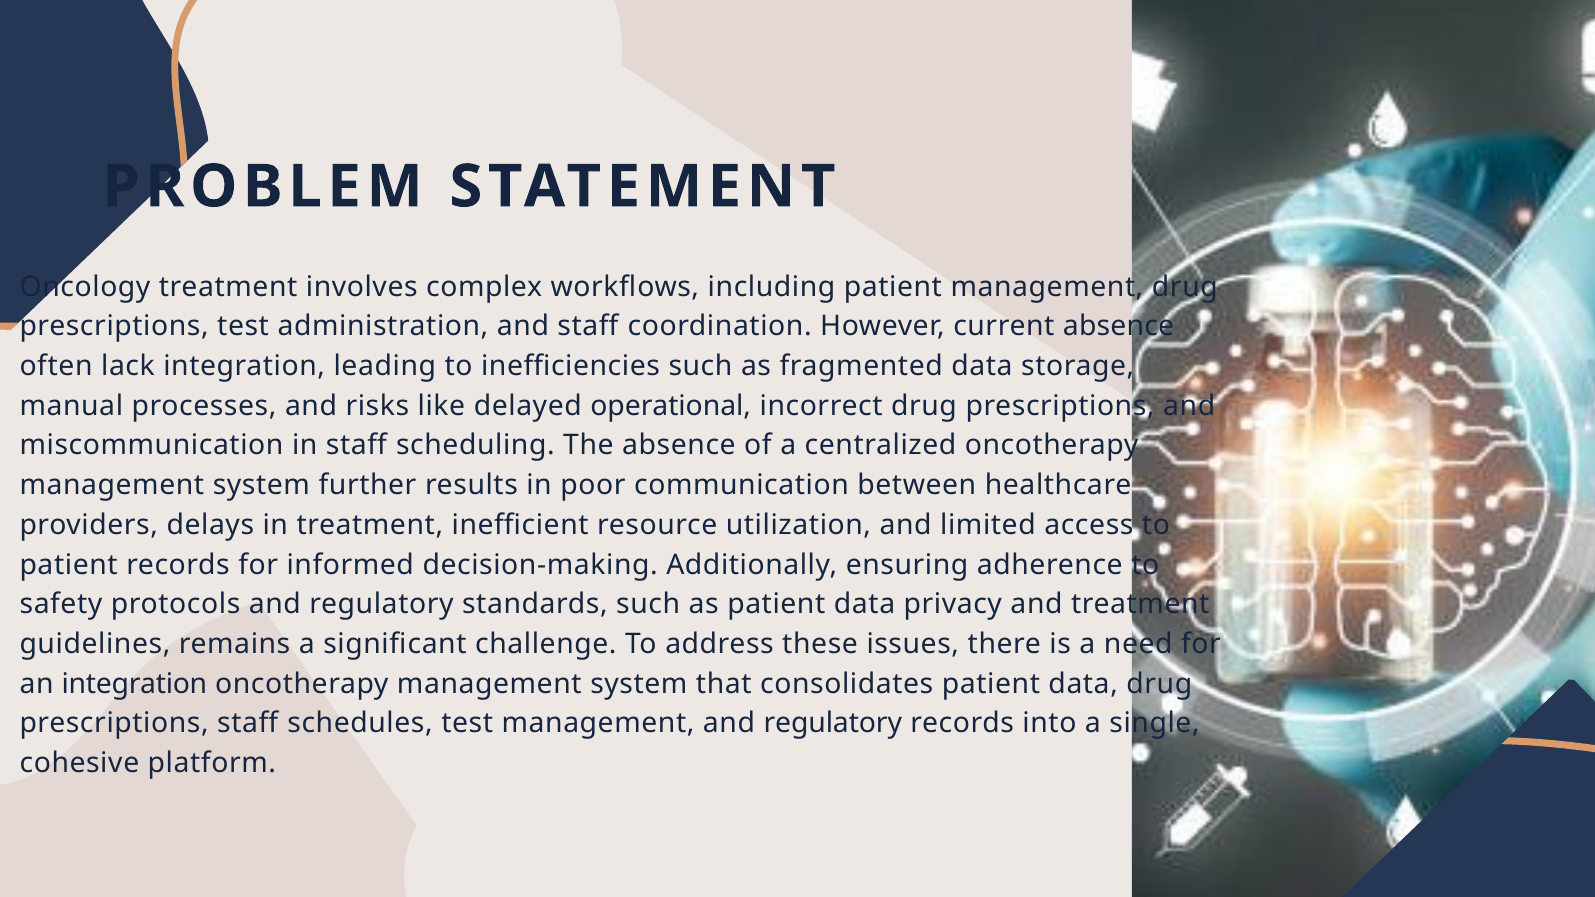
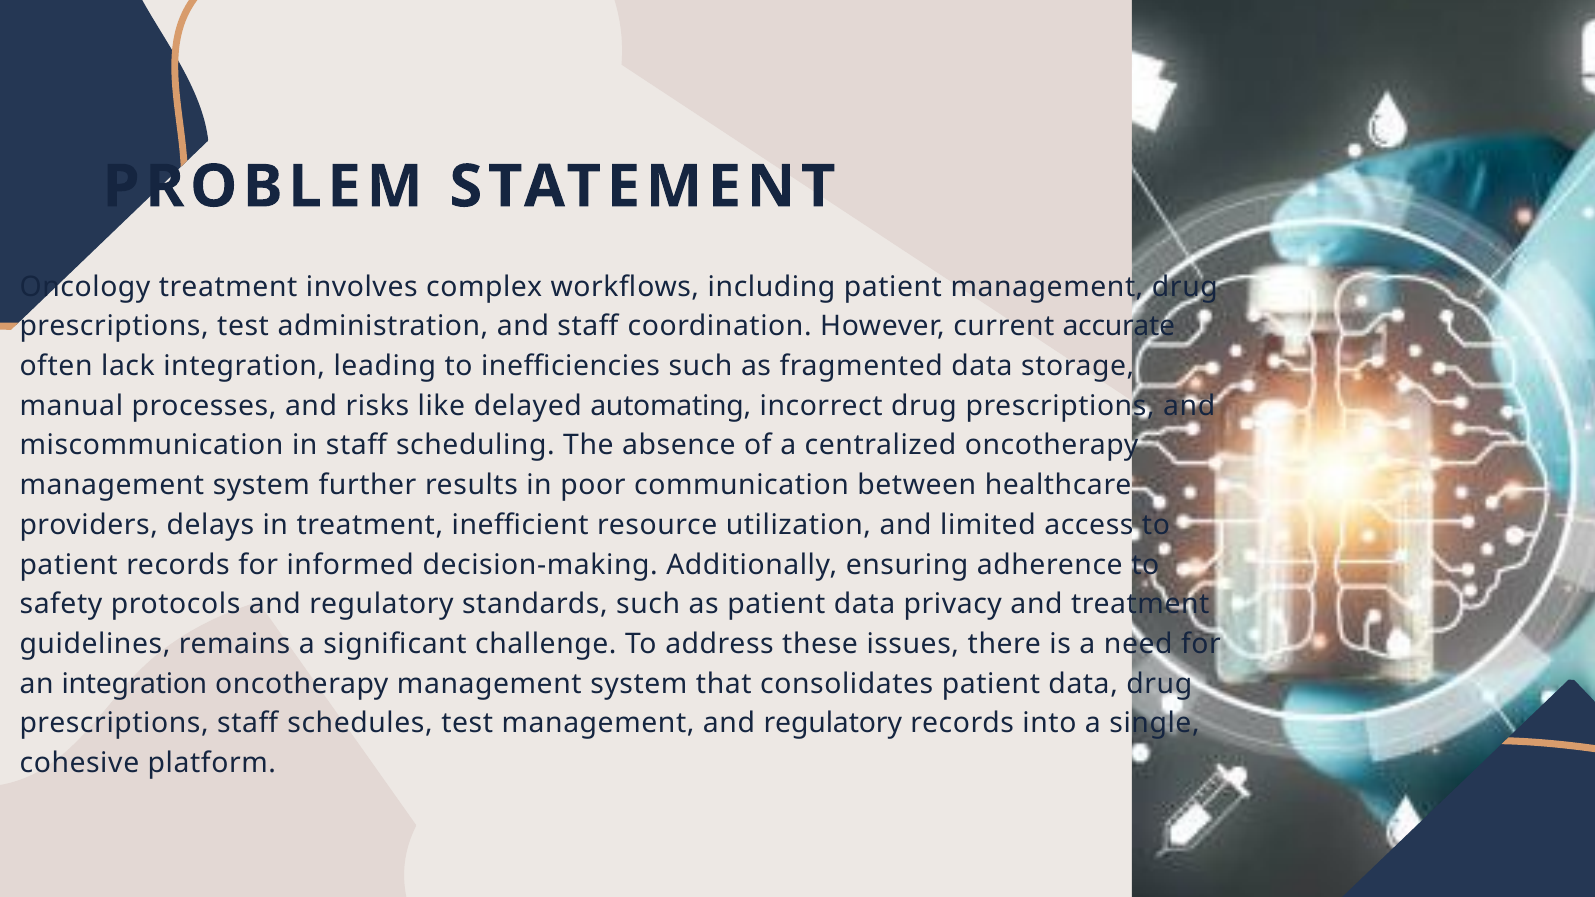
current absence: absence -> accurate (1119, 327)
operational: operational -> automating (671, 406)
